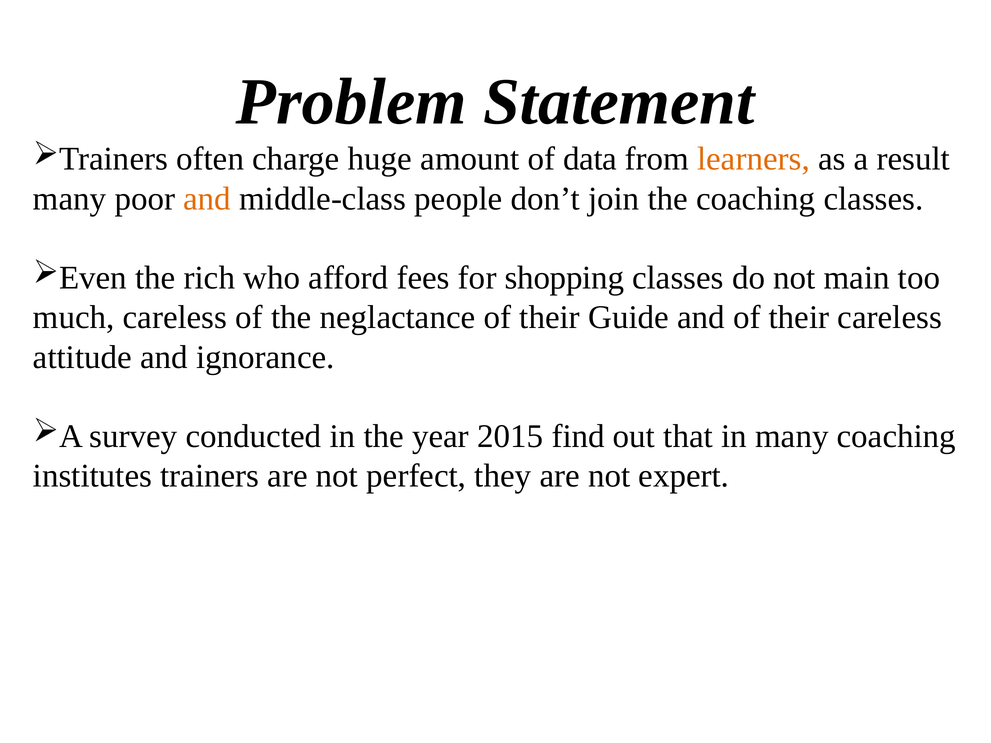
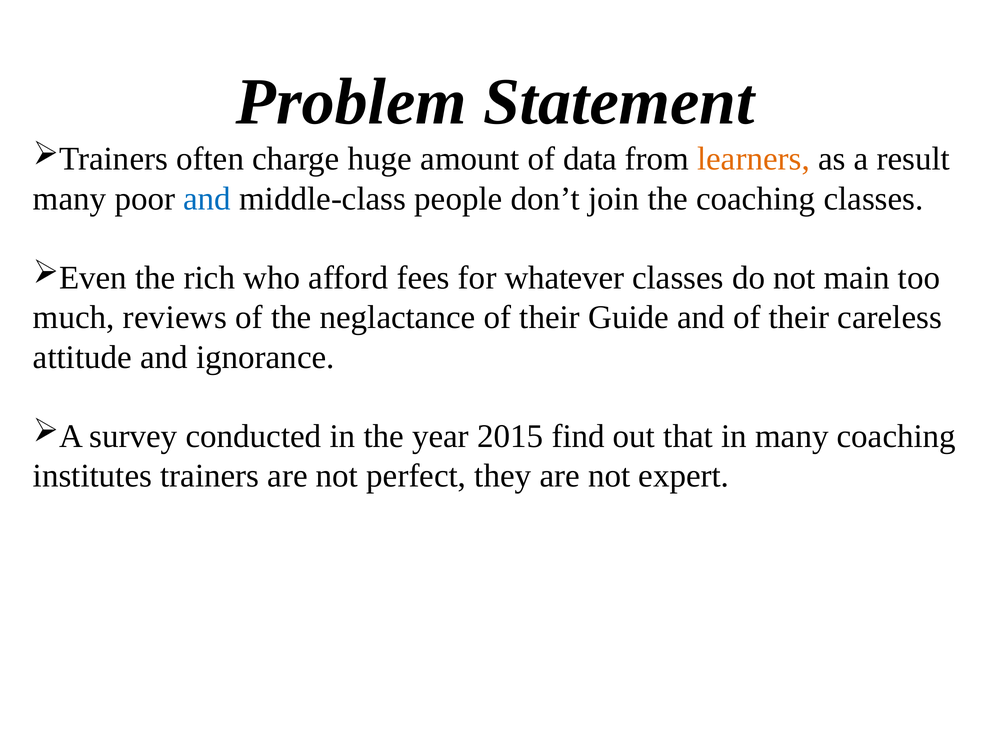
and colour: orange -> blue (207, 199)
shopping: shopping -> whatever (564, 278)
much careless: careless -> reviews (175, 318)
